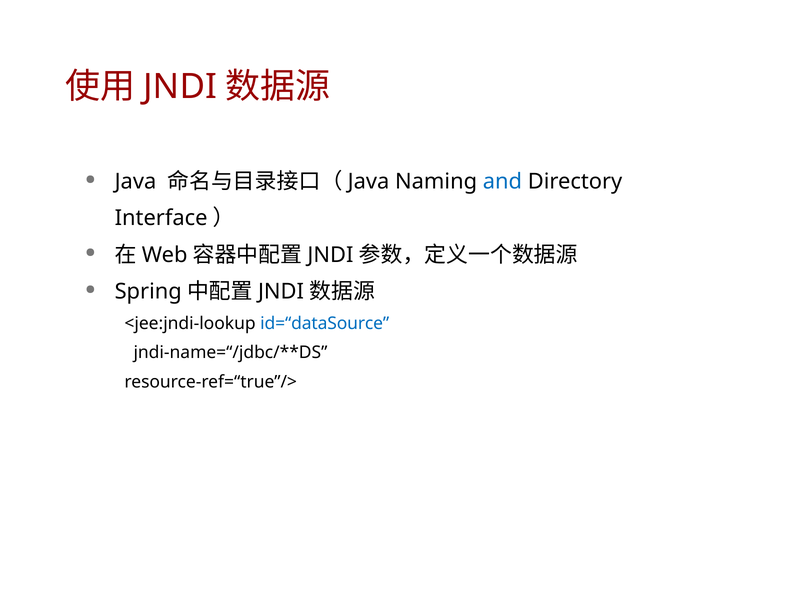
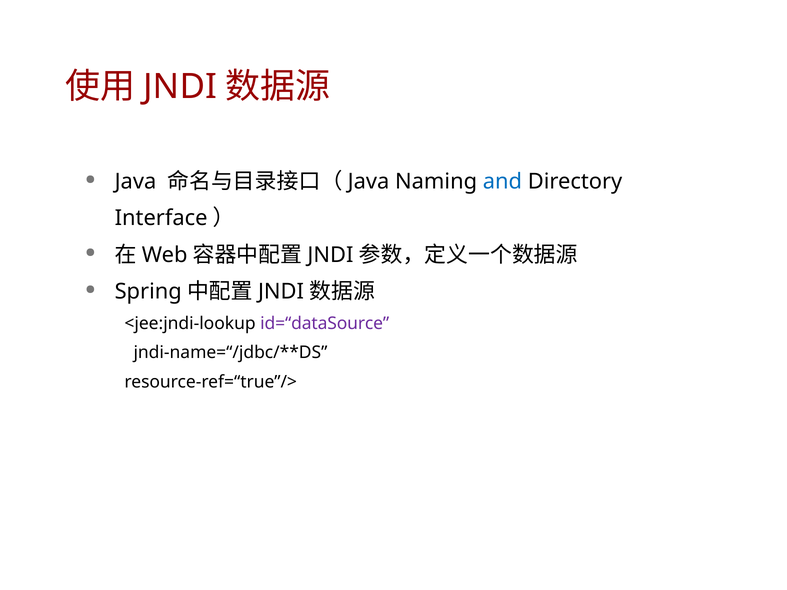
id=“dataSource colour: blue -> purple (325, 323)
